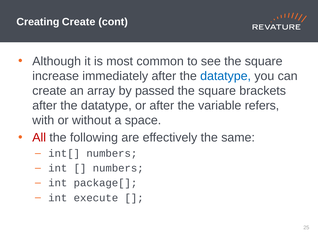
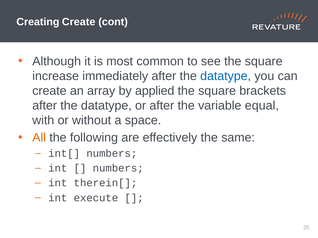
passed: passed -> applied (155, 91)
refers: refers -> equal (262, 106)
All colour: red -> orange (39, 138)
package[: package[ -> therein[ (105, 183)
